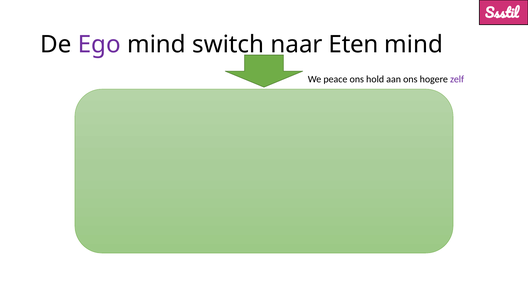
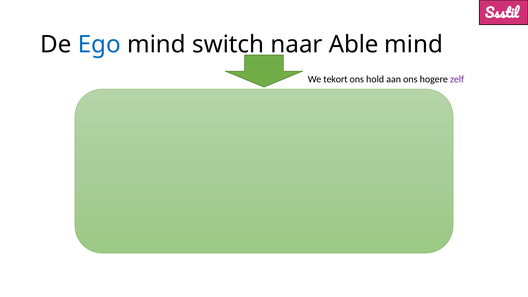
Ego colour: purple -> blue (99, 44)
Eten: Eten -> Able (354, 44)
peace: peace -> tekort (335, 79)
